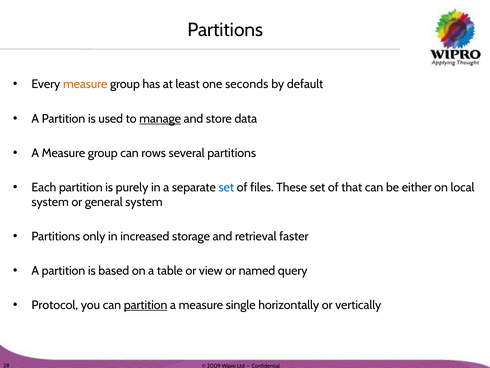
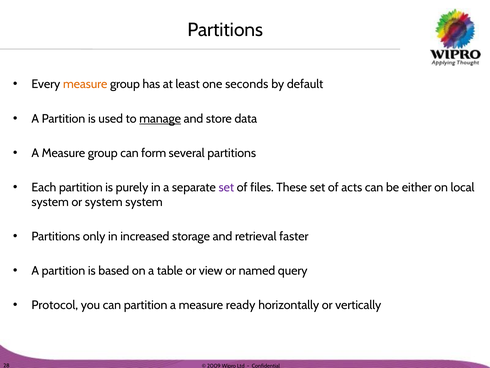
rows: rows -> form (154, 153)
set colour: blue -> purple (226, 187)
that: that -> acts (352, 187)
or general: general -> system (104, 202)
partition underline: present -> none (146, 305)
single: single -> ready (241, 305)
